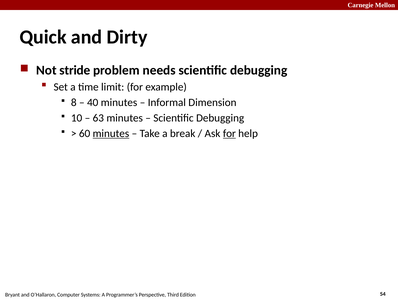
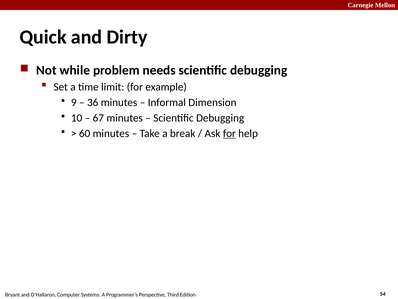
stride: stride -> while (75, 70)
8: 8 -> 9 (74, 102)
40: 40 -> 36 (93, 102)
63: 63 -> 67 (98, 118)
minutes underline: present -> none (111, 133)
